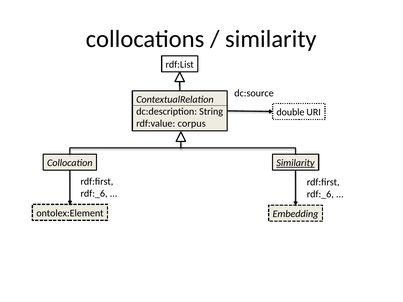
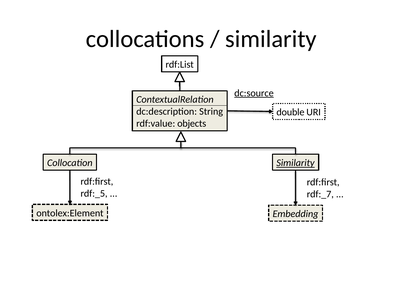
dc:source underline: none -> present (254, 93)
corpus: corpus -> objects (192, 124)
rdf:_6: rdf:_6 -> rdf:_5 (94, 194)
rdf:_6: rdf:_6 -> rdf:_7 (320, 194)
